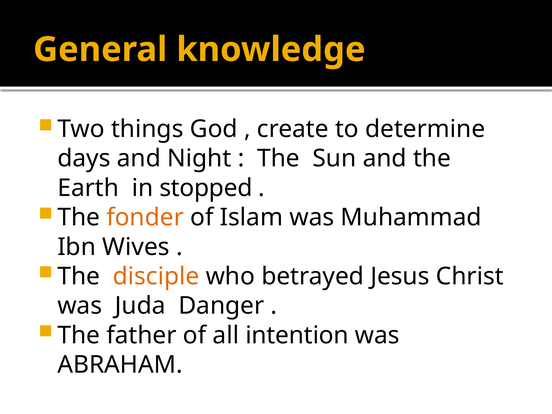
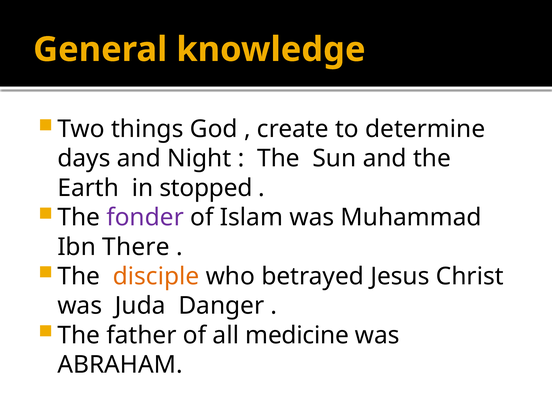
fonder colour: orange -> purple (145, 217)
Wives: Wives -> There (136, 247)
intention: intention -> medicine (297, 335)
